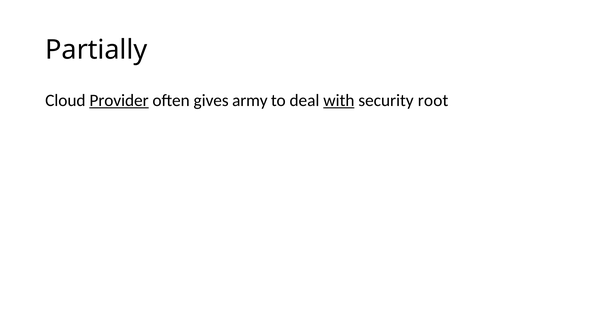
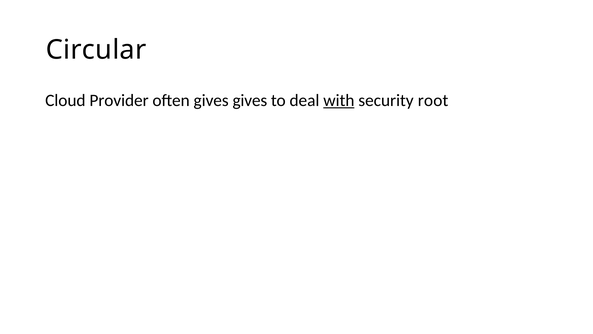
Partially: Partially -> Circular (96, 50)
Provider underline: present -> none (119, 100)
gives army: army -> gives (250, 100)
